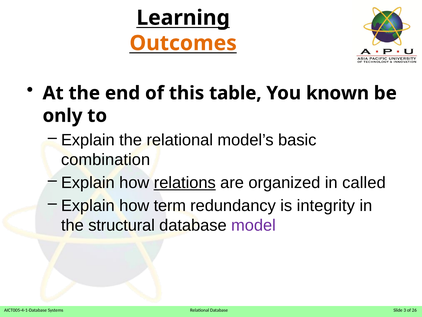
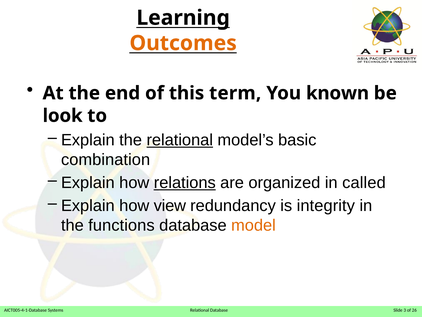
table: table -> term (235, 93)
only: only -> look (63, 116)
relational underline: none -> present (180, 140)
term: term -> view (170, 205)
structural: structural -> functions (121, 225)
model colour: purple -> orange (253, 225)
